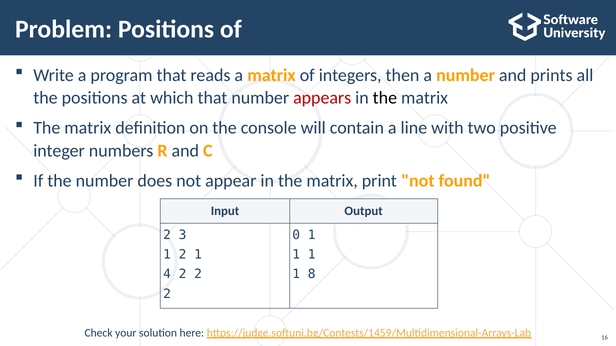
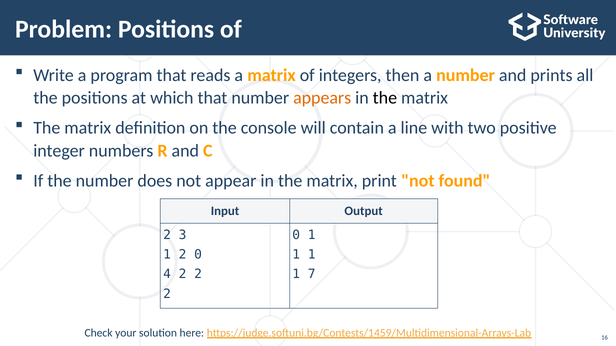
appears colour: red -> orange (322, 98)
1 2 1: 1 -> 0 (198, 255)
8: 8 -> 7 (312, 275)
